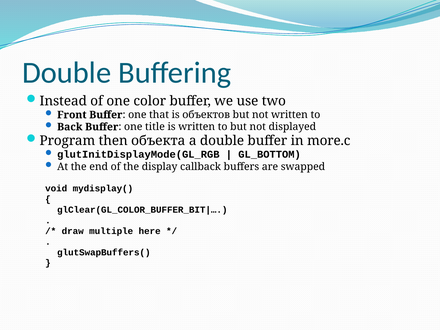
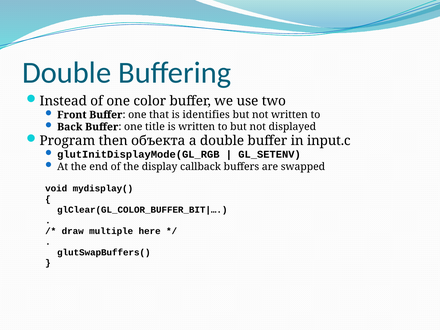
объектов: объектов -> identifies (206, 115)
more.c: more.c -> input.c (329, 141)
GL_BOTTOM: GL_BOTTOM -> GL_SETENV (270, 155)
